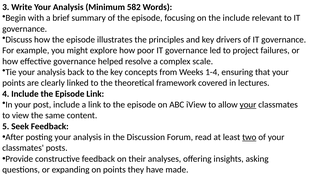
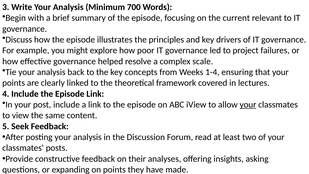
582: 582 -> 700 (134, 7)
the include: include -> current (236, 18)
two underline: present -> none (249, 137)
